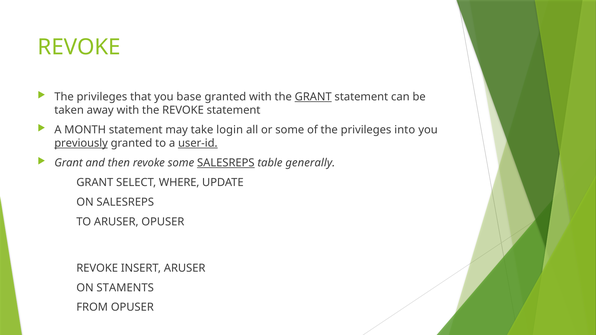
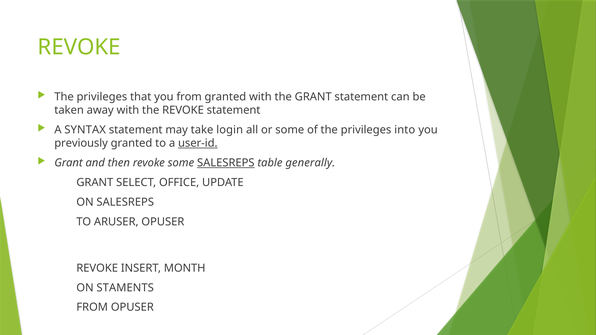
you base: base -> from (189, 97)
GRANT underline: present -> none (313, 97)
MONTH: MONTH -> SYNTAX (85, 130)
previously underline: present -> none (81, 143)
WHERE: WHERE -> OFFICE (179, 183)
INSERT ARUSER: ARUSER -> MONTH (185, 268)
